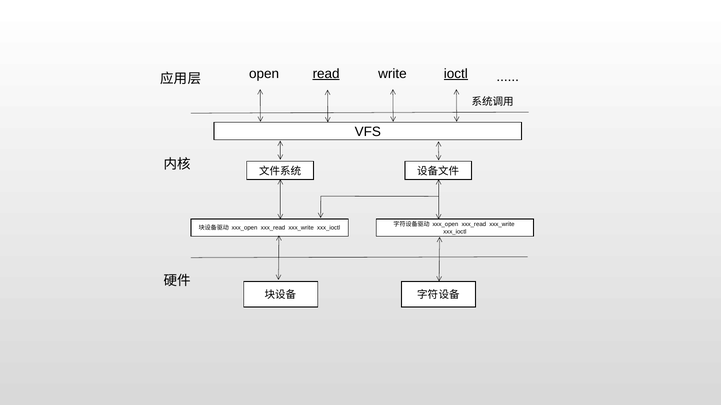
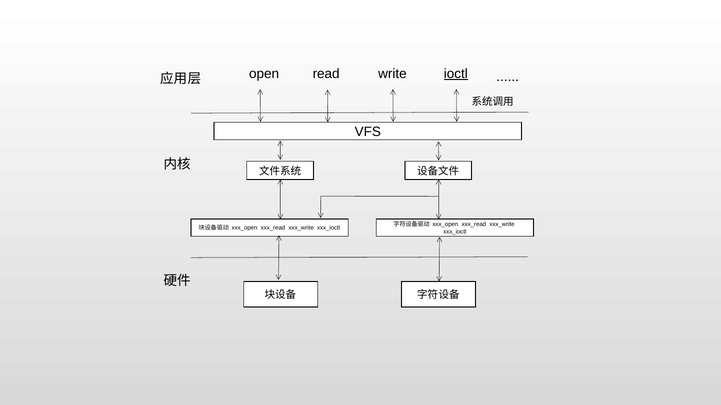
read underline: present -> none (326, 74)
